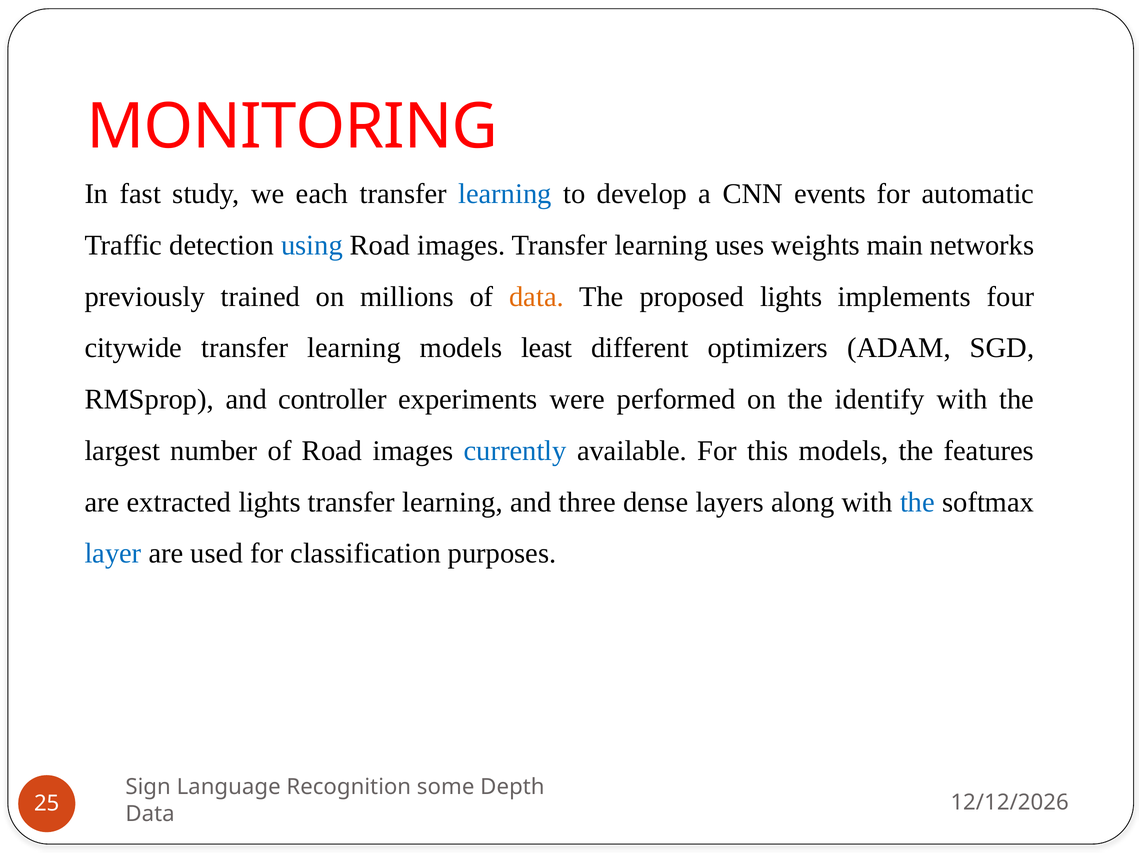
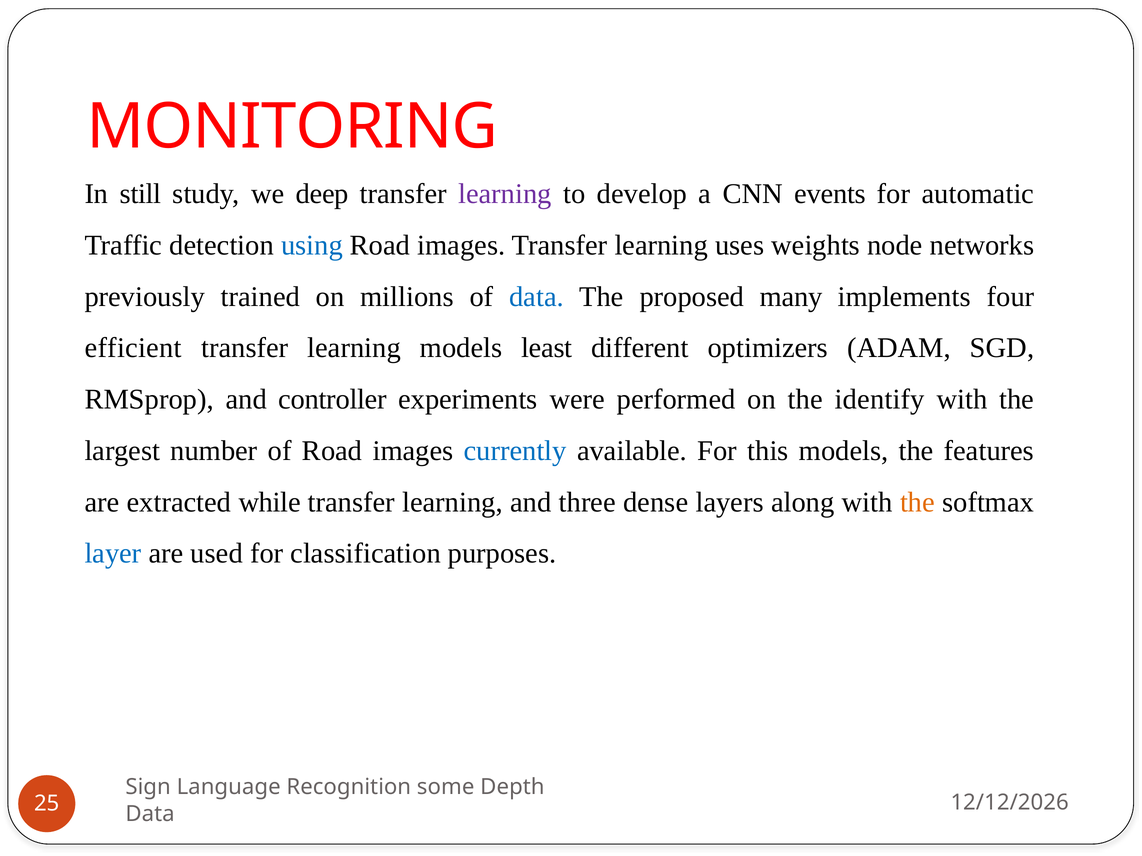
fast: fast -> still (141, 194)
each: each -> deep (322, 194)
learning colour: blue -> purple (505, 194)
main: main -> node (895, 246)
data colour: orange -> blue (537, 297)
proposed lights: lights -> many (791, 297)
citywide: citywide -> efficient (133, 348)
extracted lights: lights -> while (270, 502)
the colour: blue -> orange (917, 502)
